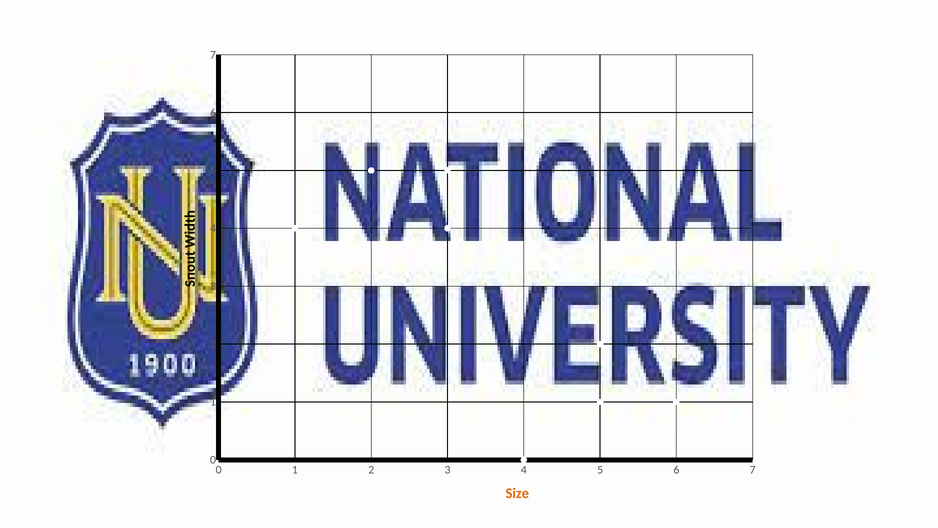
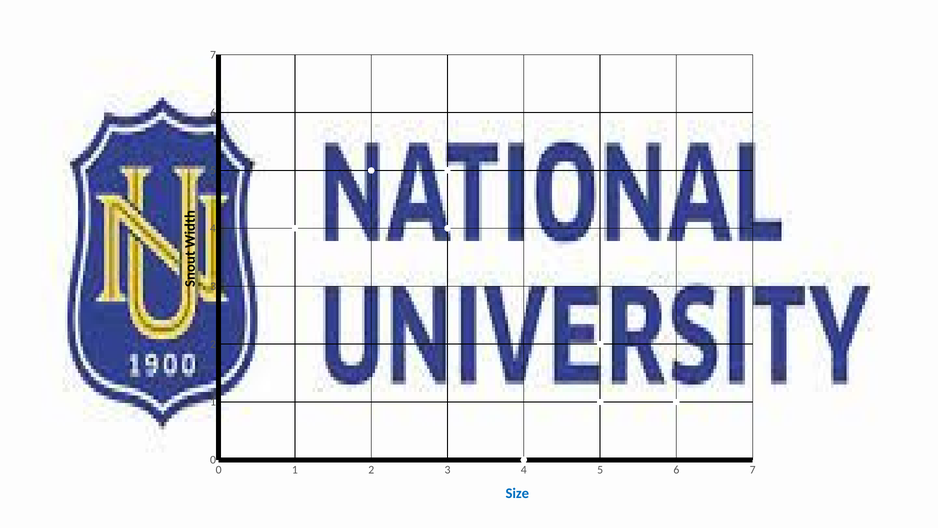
Size colour: orange -> blue (517, 493)
